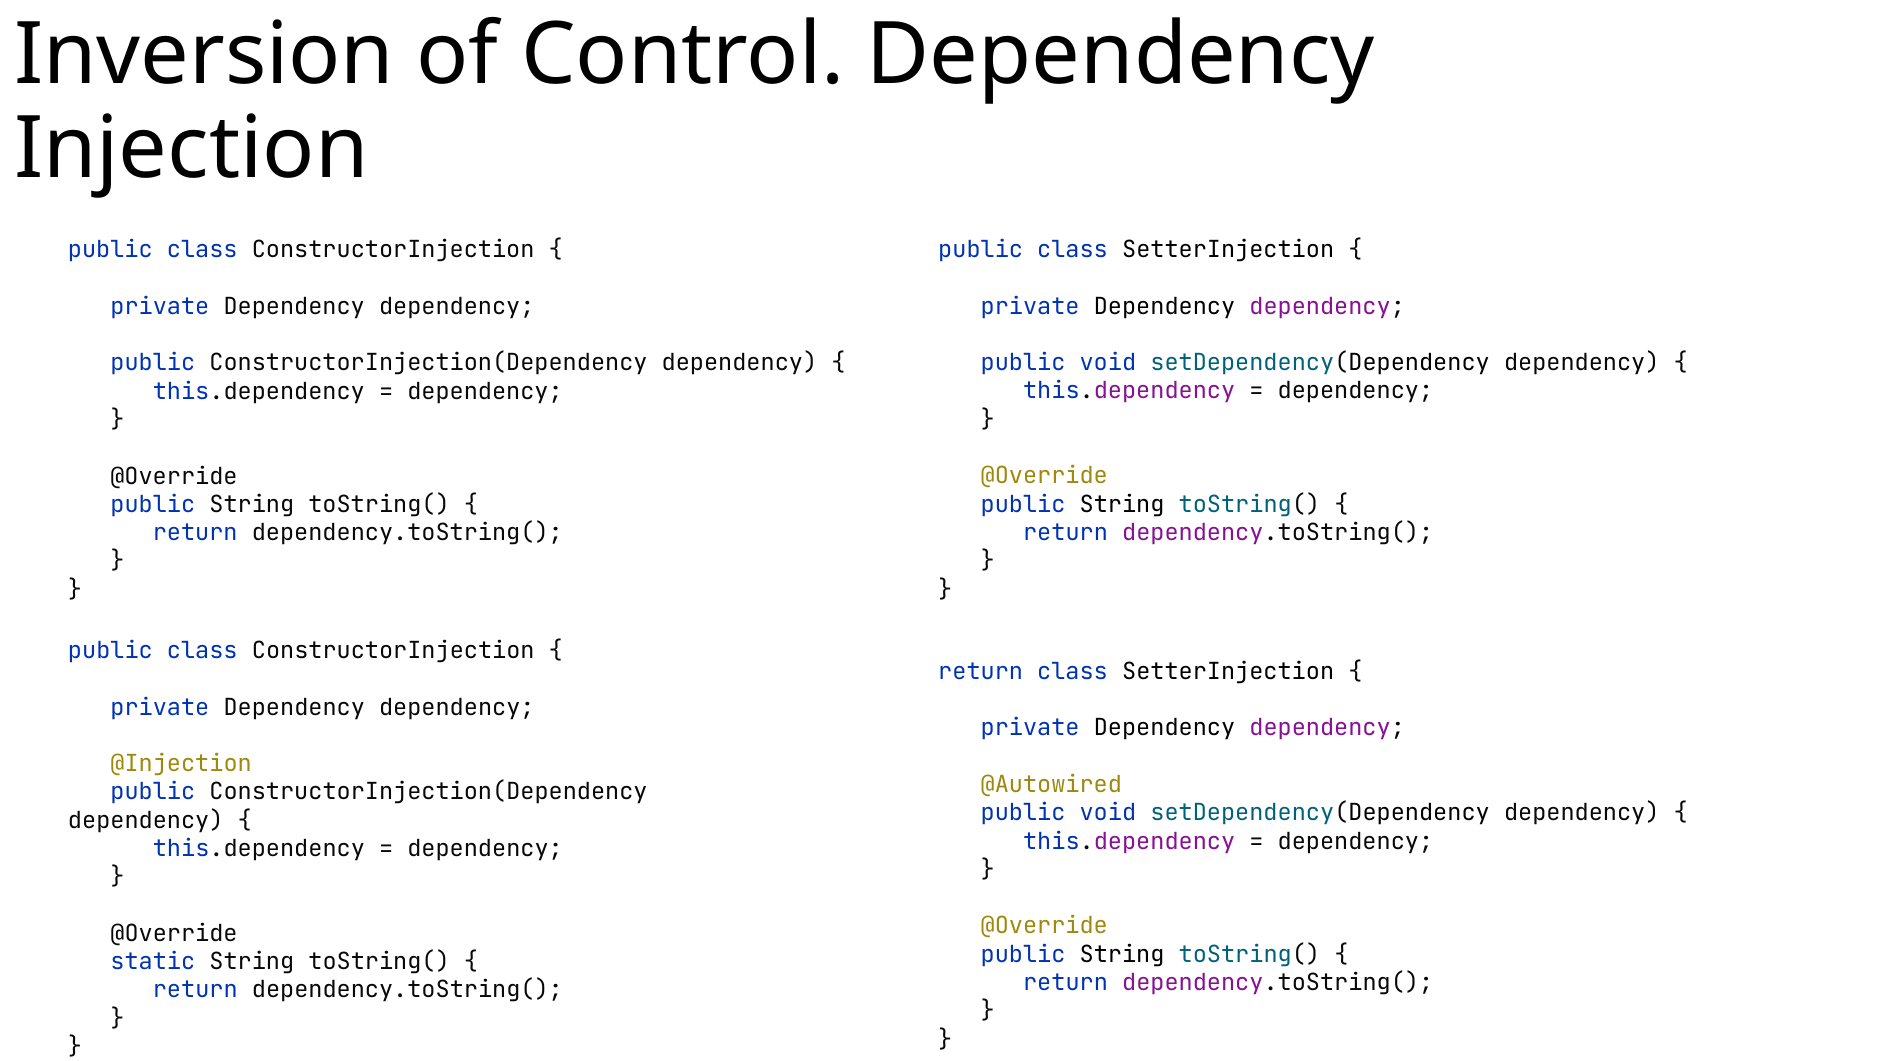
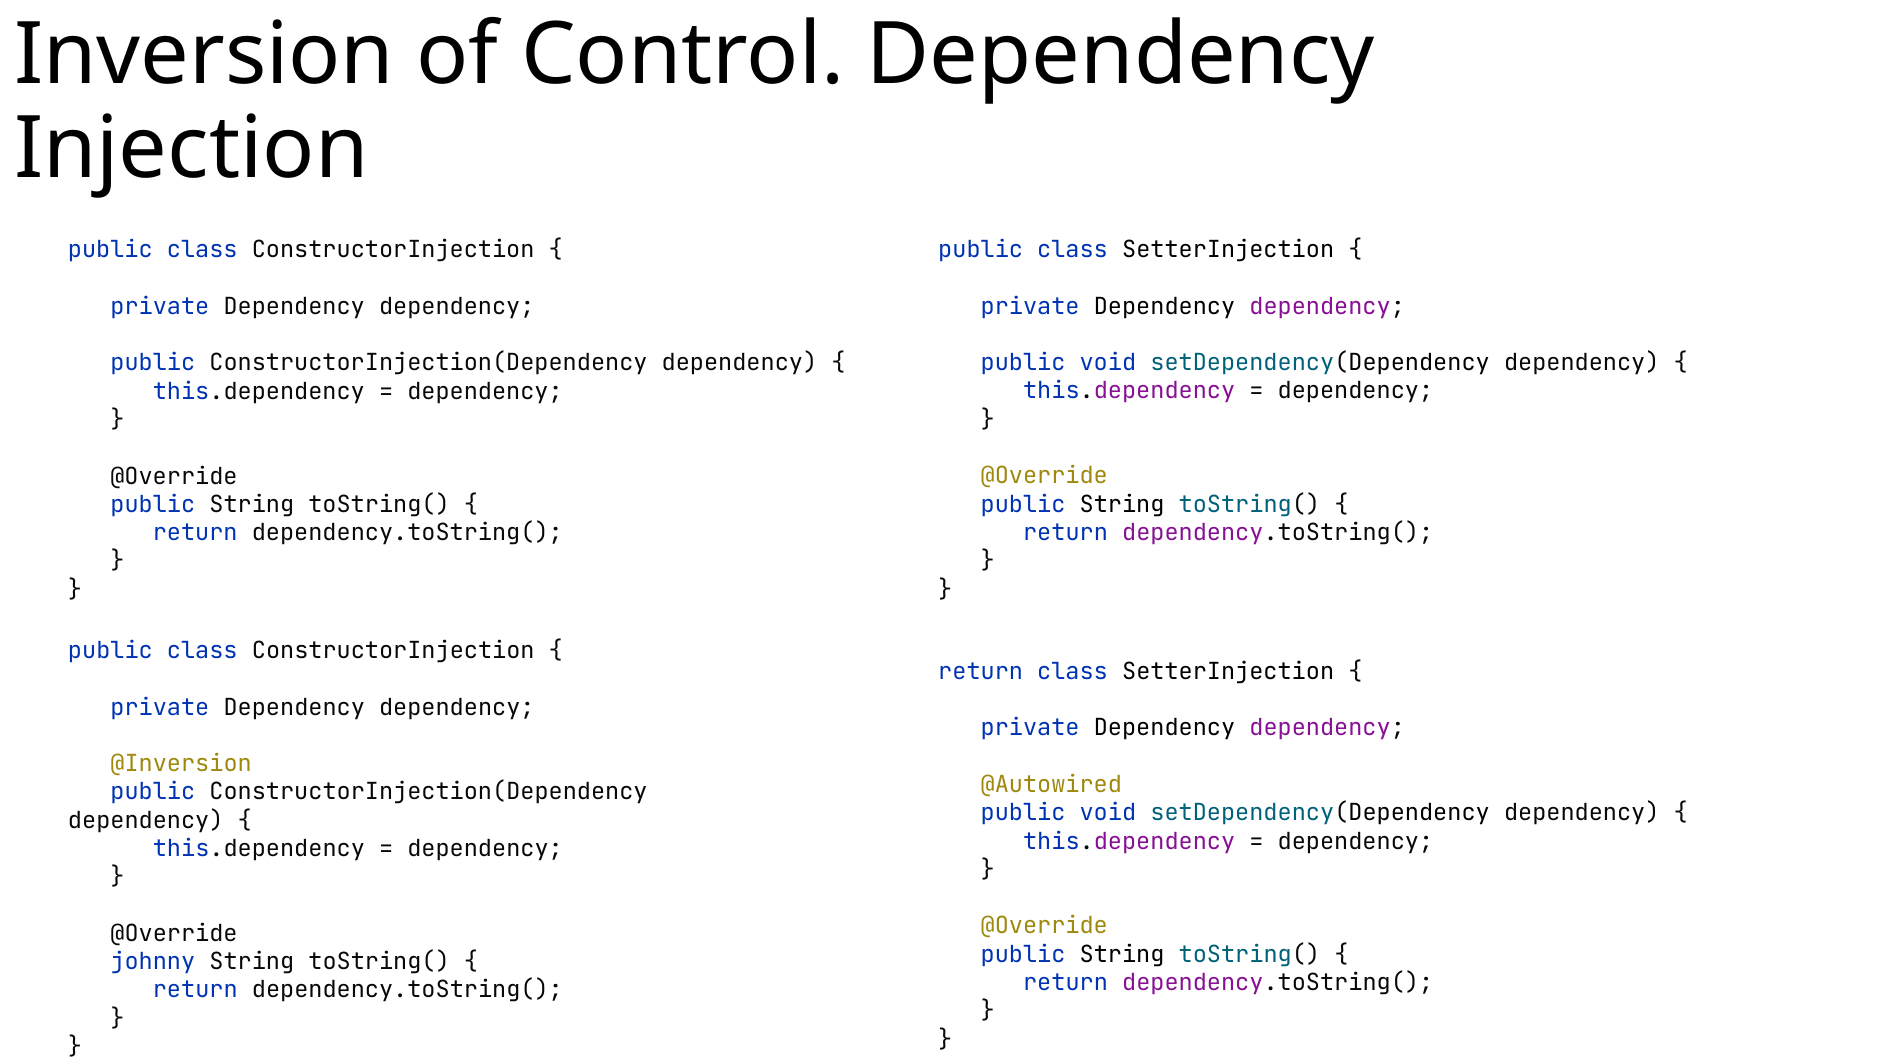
@Injection: @Injection -> @Inversion (181, 764)
static: static -> johnny (153, 962)
